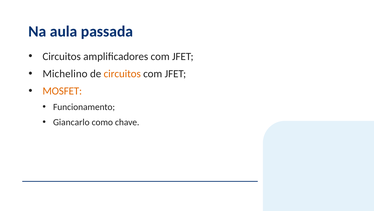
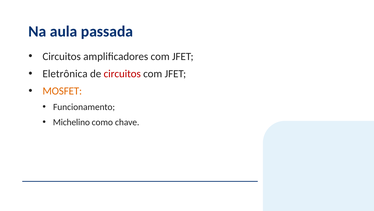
Michelino: Michelino -> Eletrônica (65, 74)
circuitos colour: orange -> red (122, 74)
Giancarlo: Giancarlo -> Michelino (71, 122)
